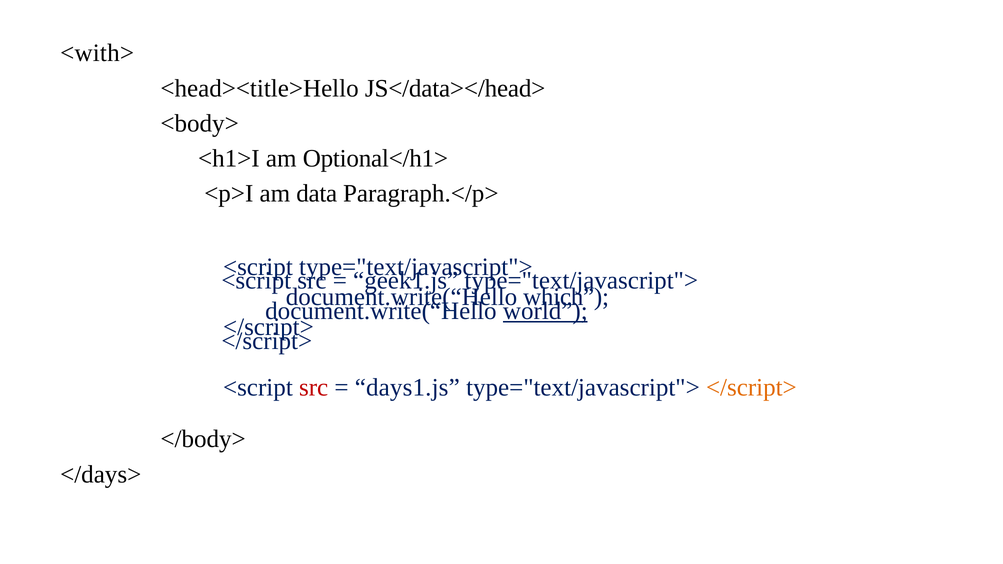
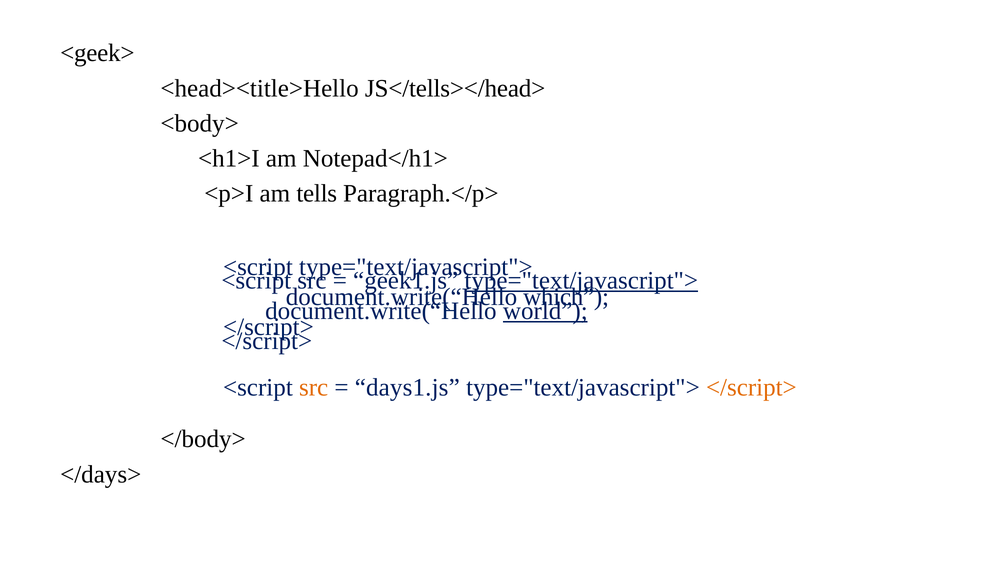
<with>: <with> -> <geek> (97, 53)
JS</data></head>: JS</data></head> -> JS</tells></head> (455, 88)
Optional</h1>: Optional</h1> -> Notepad</h1> (375, 158)
data: data -> tells (317, 194)
type="text/javascript"> underline: none -> present (581, 281)
src colour: red -> orange (314, 387)
